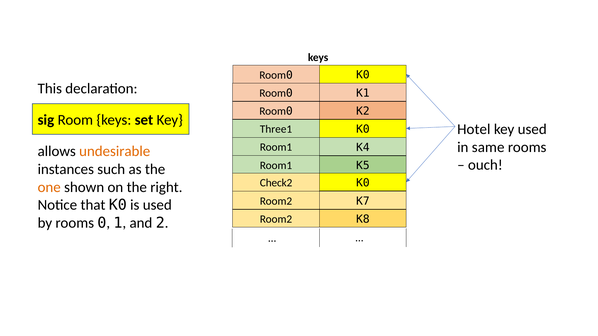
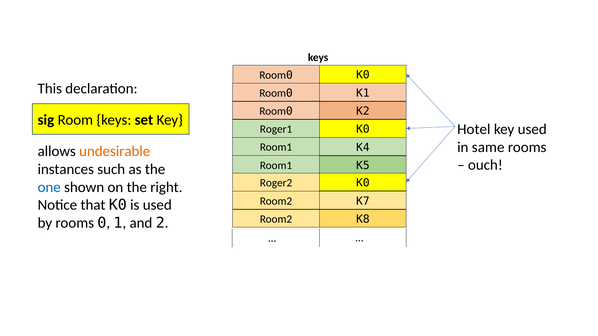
Three1: Three1 -> Roger1 (276, 129)
Check2: Check2 -> Roger2 (276, 183)
one colour: orange -> blue (49, 187)
